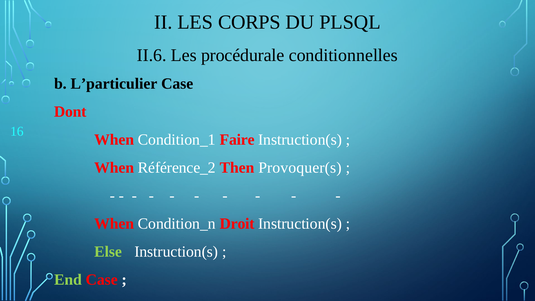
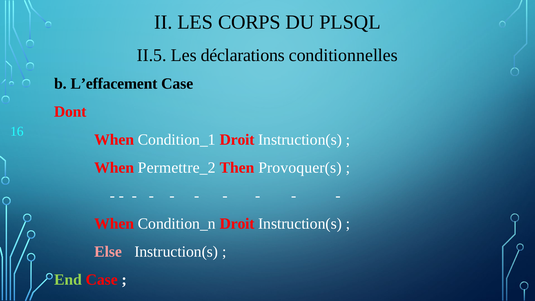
II.6: II.6 -> II.5 (152, 55)
procédurale: procédurale -> déclarations (243, 55)
L’particulier: L’particulier -> L’effacement (114, 84)
Condition_1 Faire: Faire -> Droit (237, 140)
Référence_2: Référence_2 -> Permettre_2 (177, 168)
Else colour: light green -> pink (108, 252)
